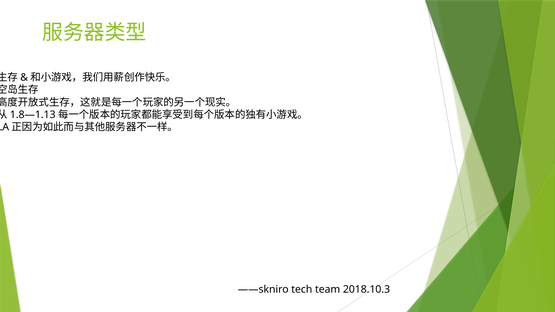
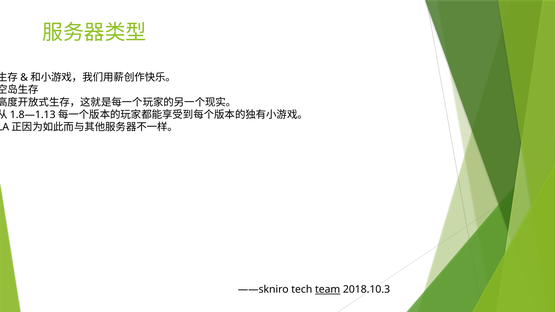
team underline: none -> present (328, 290)
